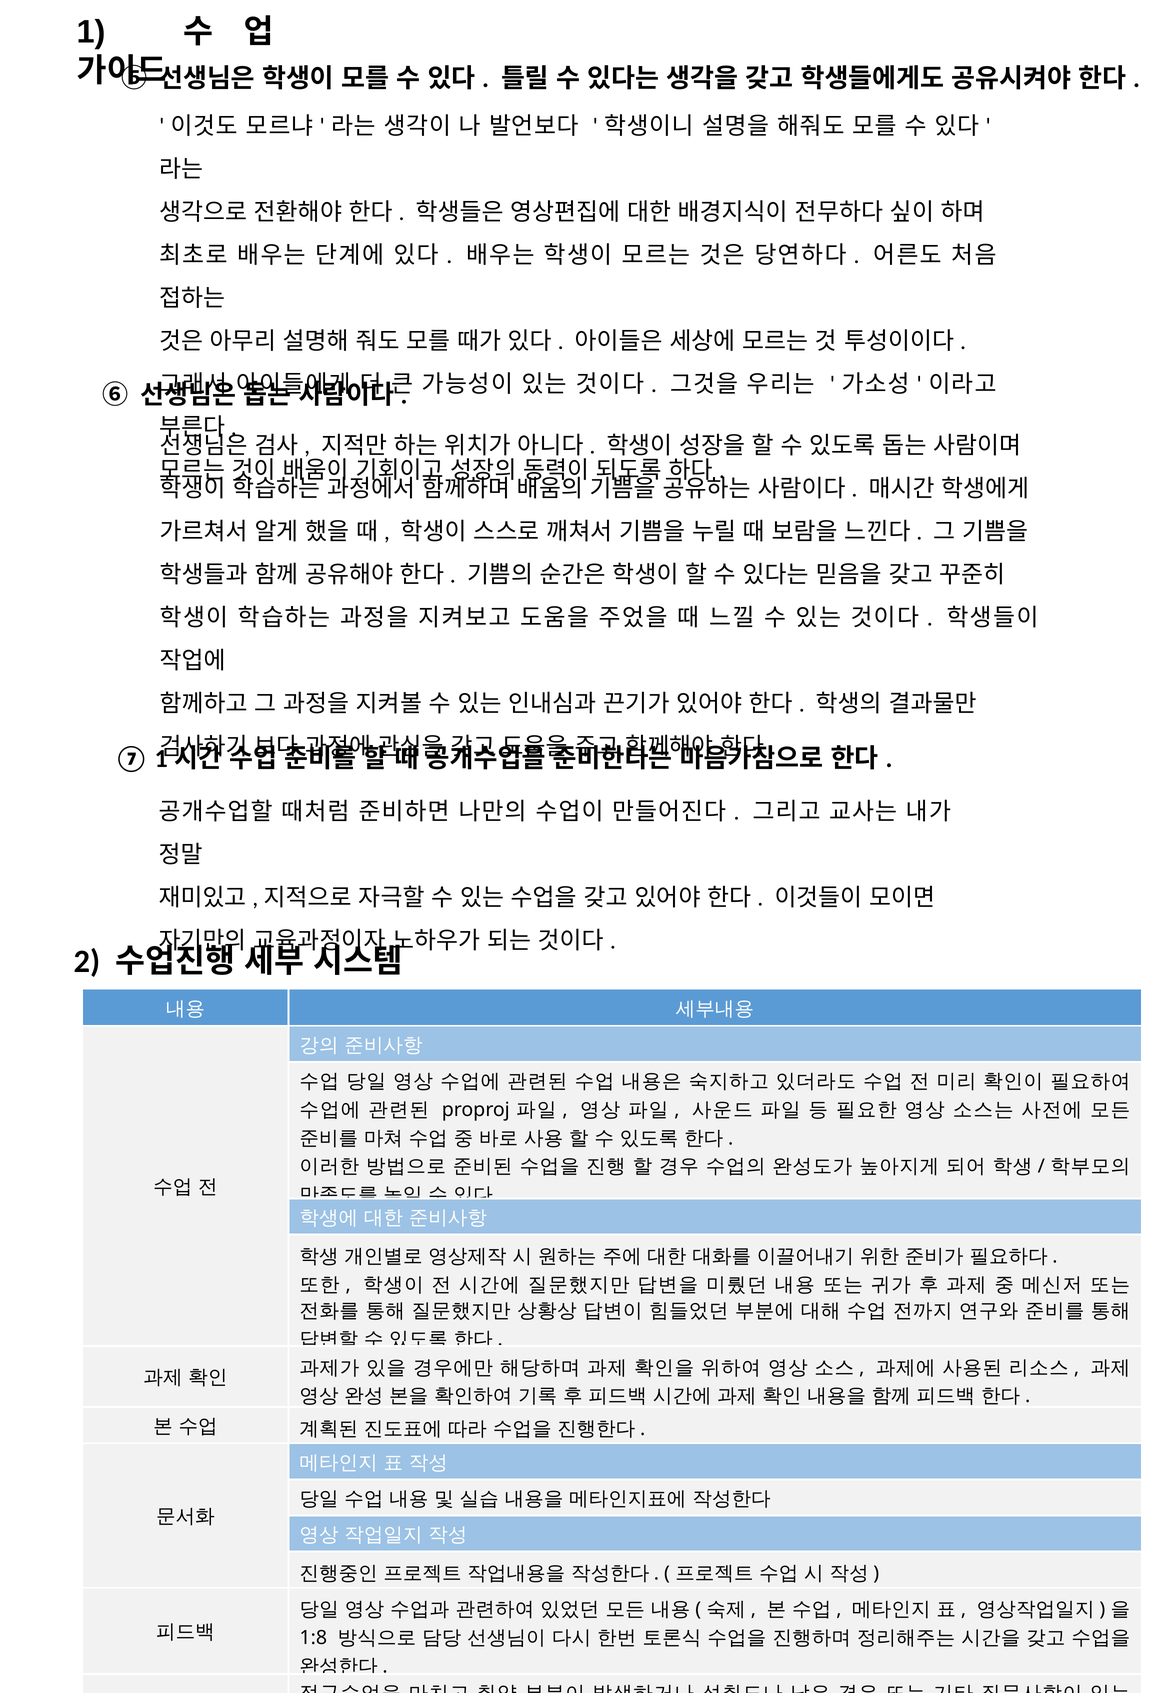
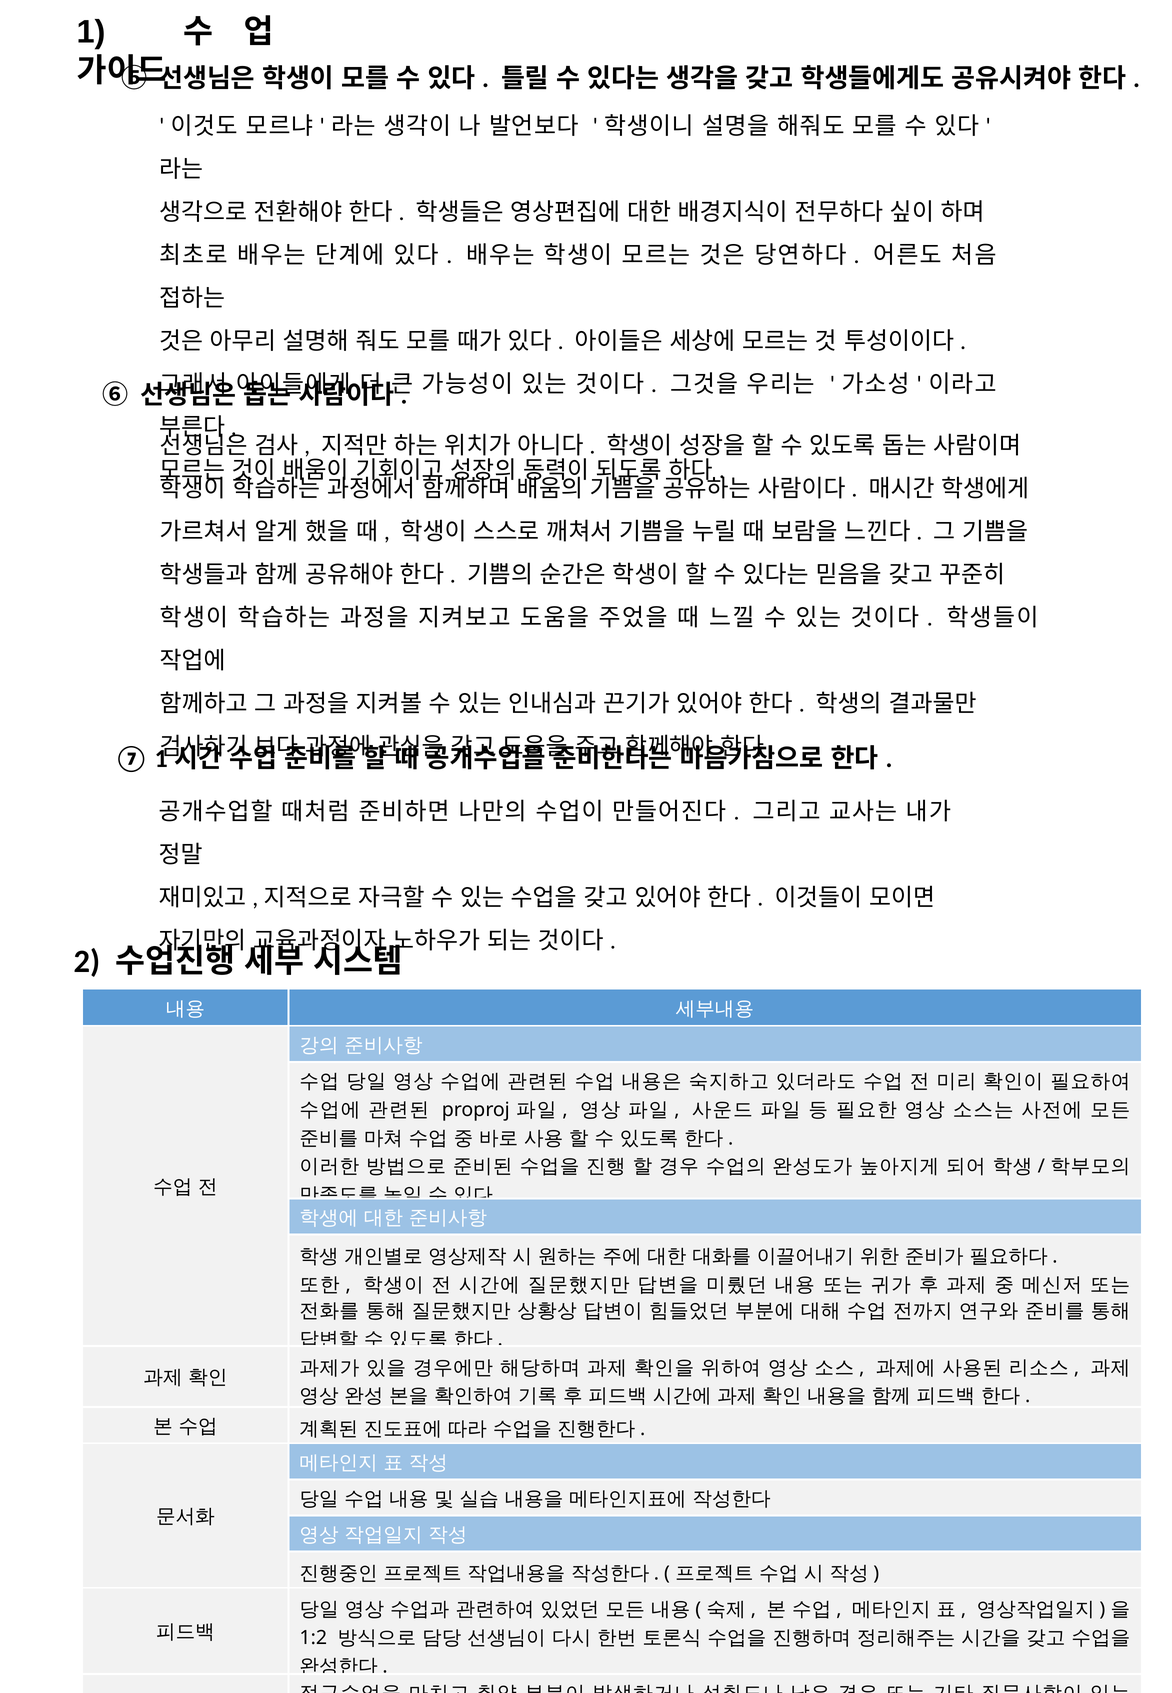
1:8: 1:8 -> 1:2 (313, 1638)
